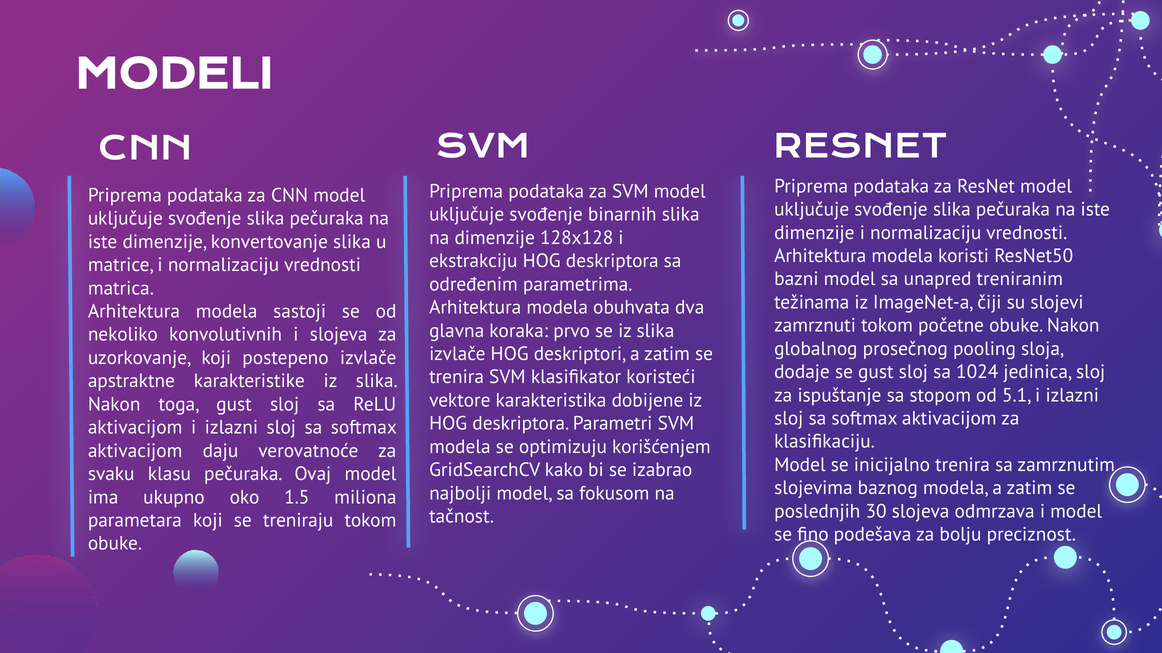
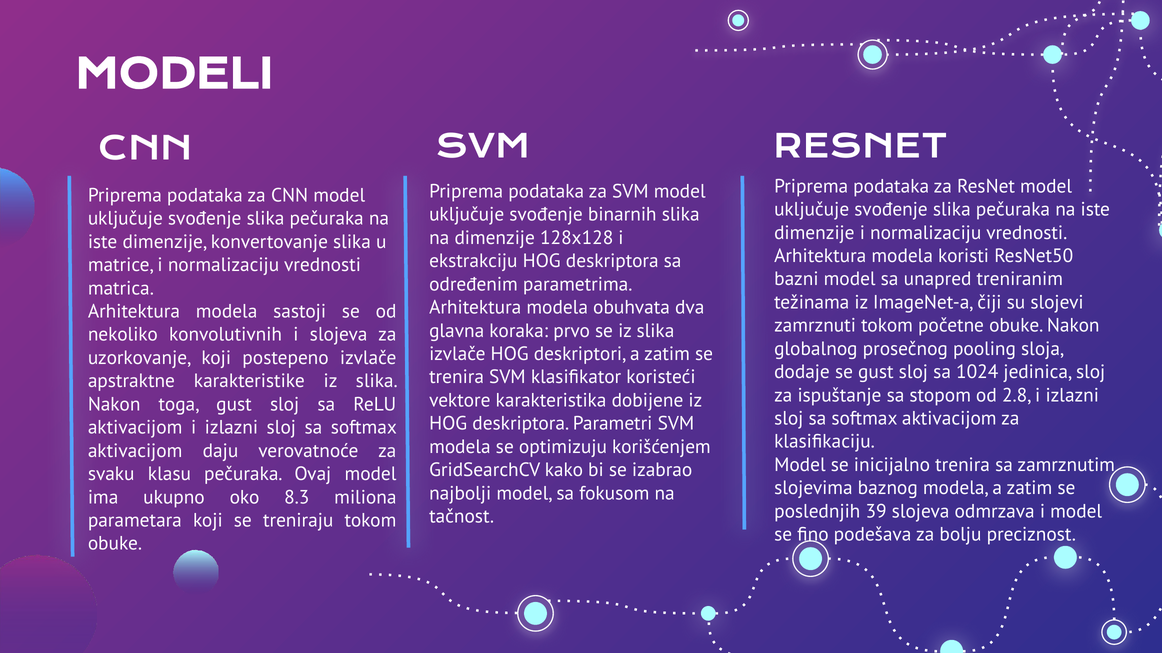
5.1: 5.1 -> 2.8 (1017, 396)
1.5: 1.5 -> 8.3 (297, 498)
30: 30 -> 39 (876, 512)
